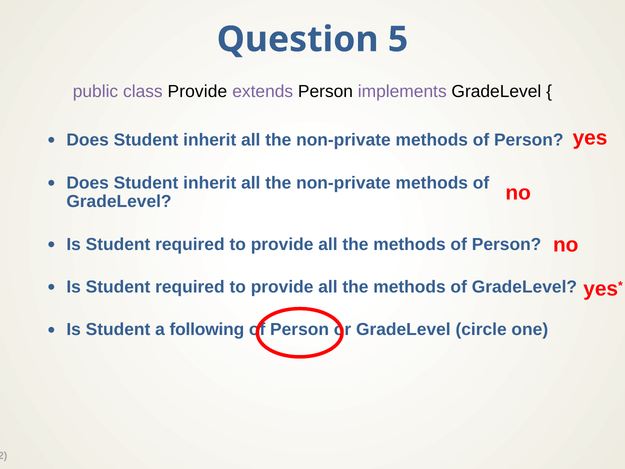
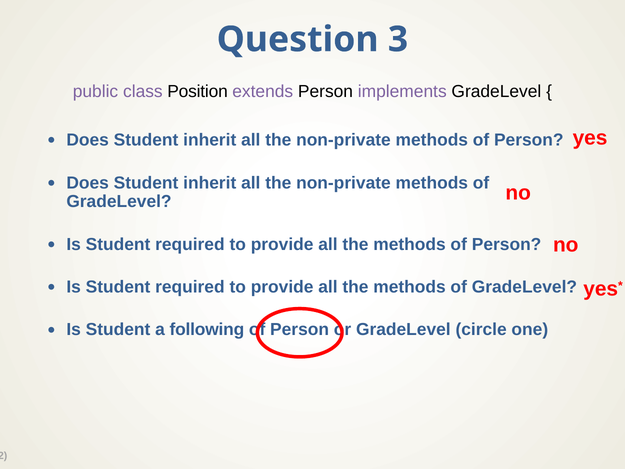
5: 5 -> 3 (398, 39)
class Provide: Provide -> Position (198, 91)
